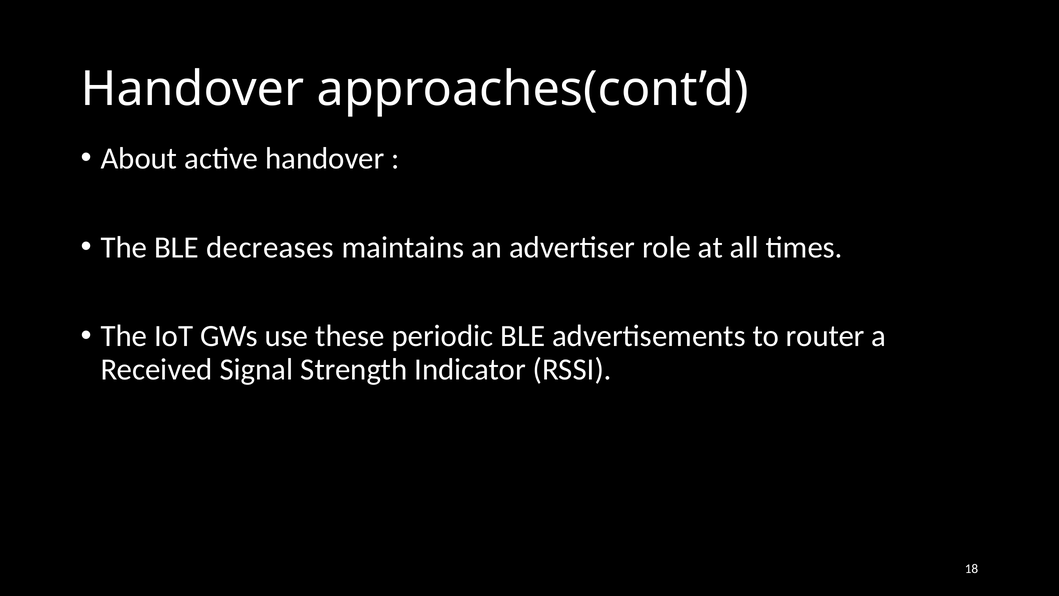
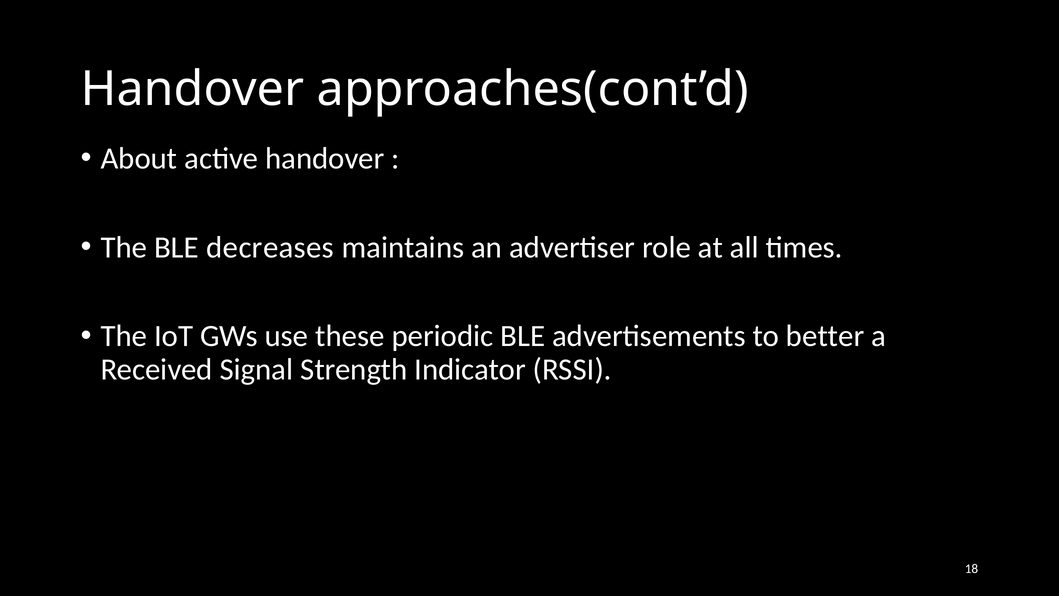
router: router -> better (825, 336)
